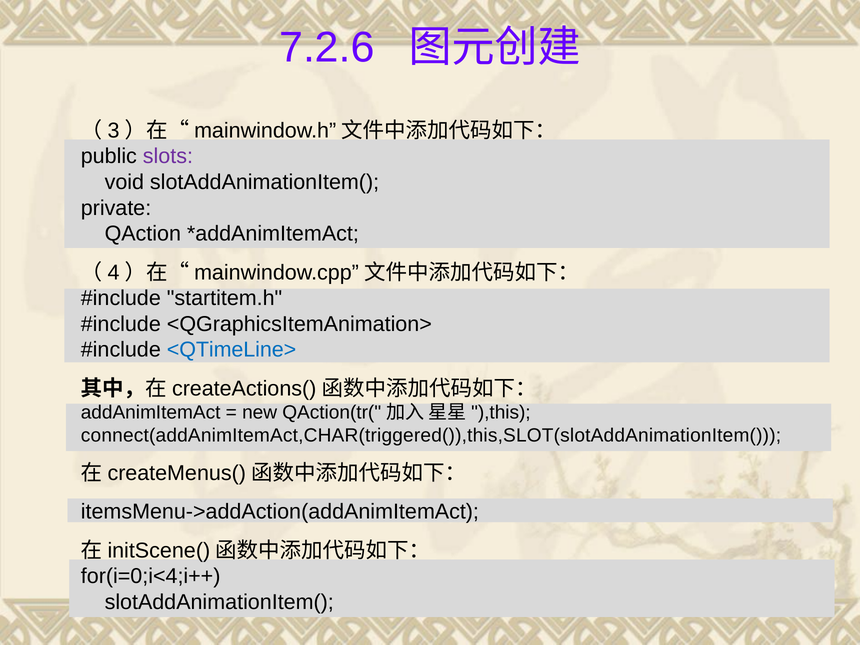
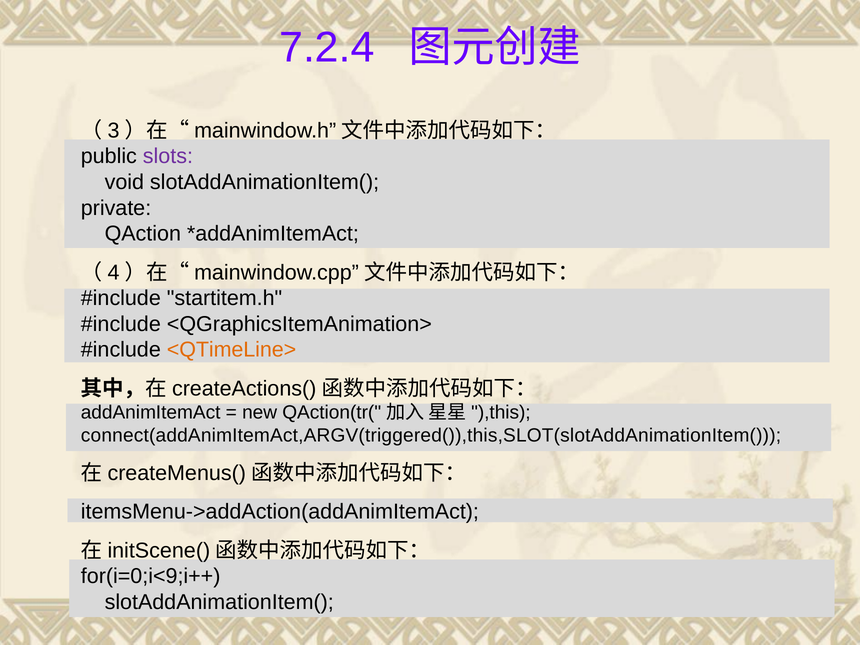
7.2.6: 7.2.6 -> 7.2.4 (327, 48)
<QTimeLine> colour: blue -> orange (232, 350)
connect(addAnimItemAct,CHAR(triggered()),this,SLOT(slotAddAnimationItem(: connect(addAnimItemAct,CHAR(triggered()),this,SLOT(slotAddAnimationItem( -> connect(addAnimItemAct,ARGV(triggered()),this,SLOT(slotAddAnimationItem( (431, 436)
for(i=0;i<4;i++: for(i=0;i<4;i++ -> for(i=0;i<9;i++ (151, 576)
